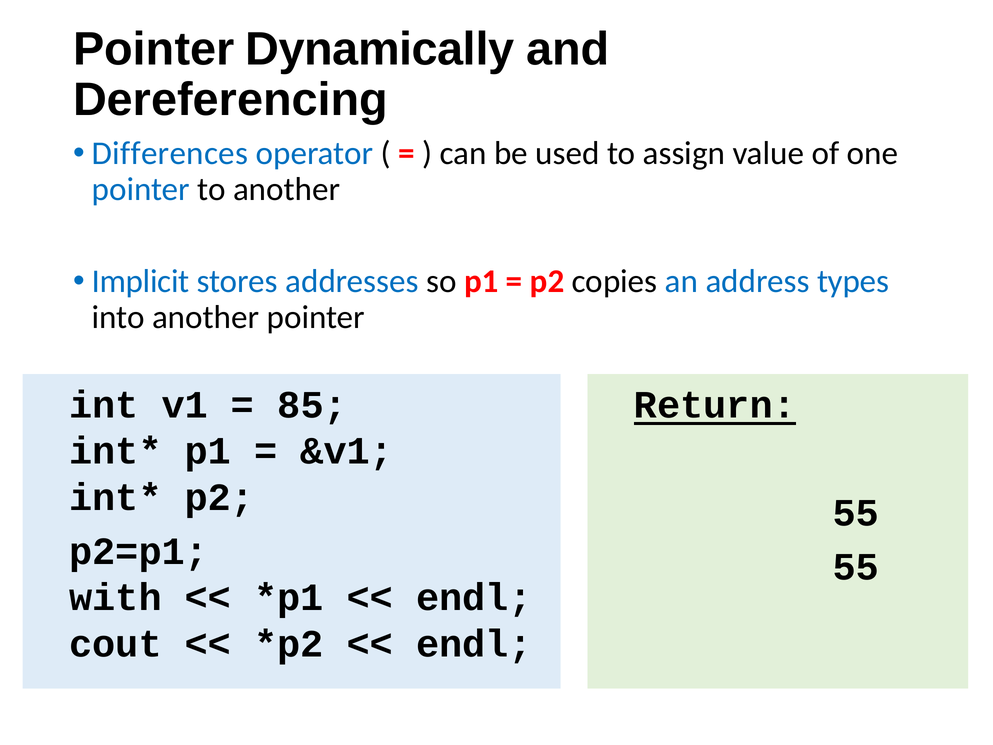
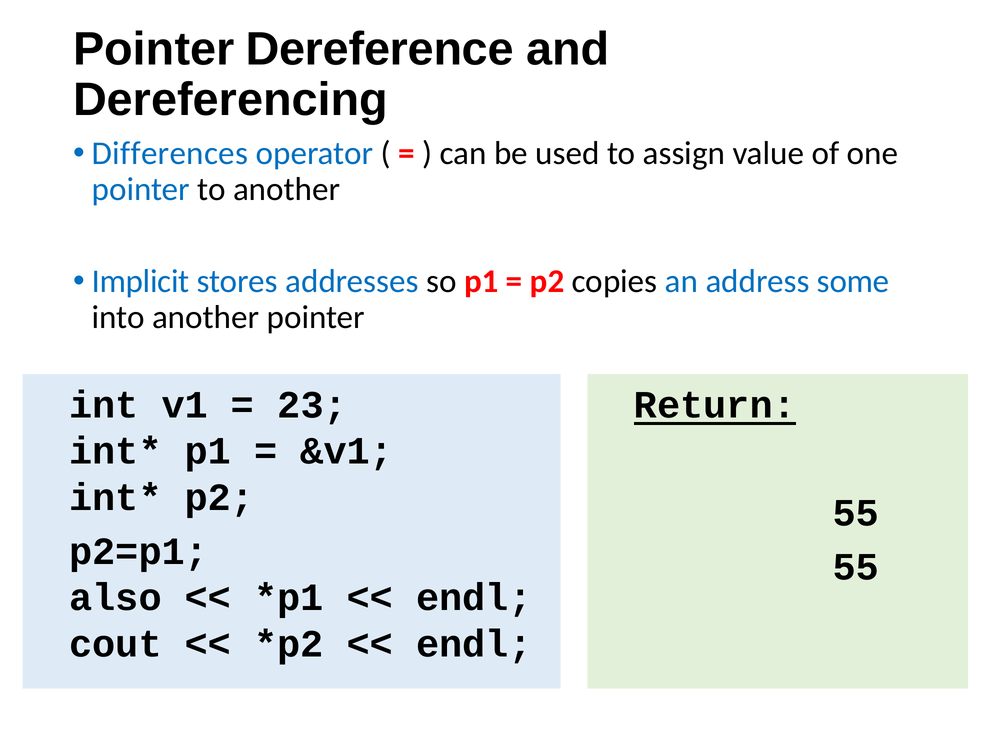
Dynamically: Dynamically -> Dereference (380, 49)
types: types -> some (853, 281)
85: 85 -> 23 (312, 405)
with: with -> also (115, 597)
